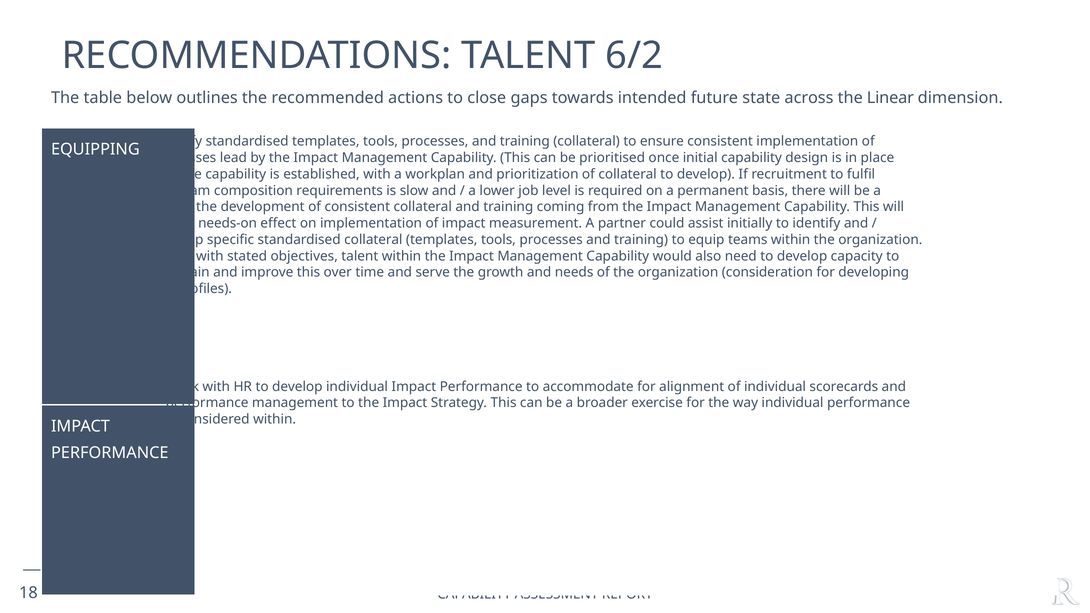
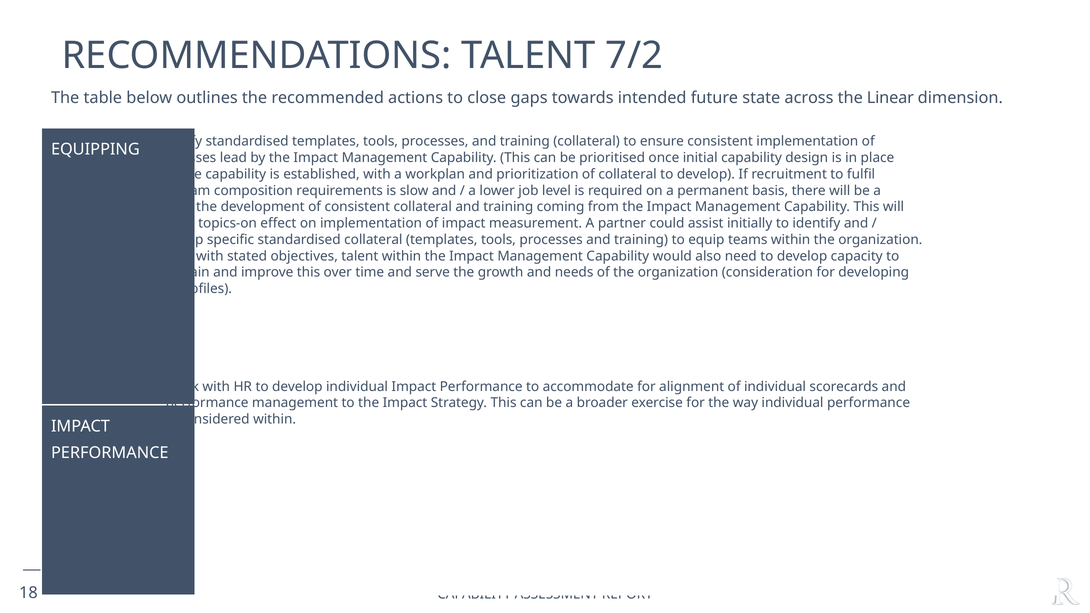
6/2: 6/2 -> 7/2 (634, 56)
needs-on: needs-on -> topics-on (228, 223)
